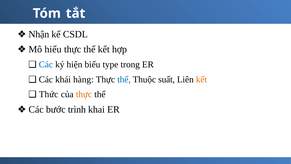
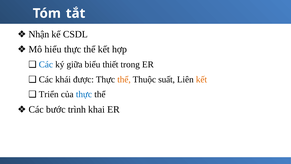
hiện: hiện -> giữa (75, 64)
type: type -> thiết (110, 64)
hàng: hàng -> được (83, 79)
thể colour: blue -> orange (124, 79)
Thức: Thức -> Triển (49, 94)
thực colour: orange -> blue (84, 94)
